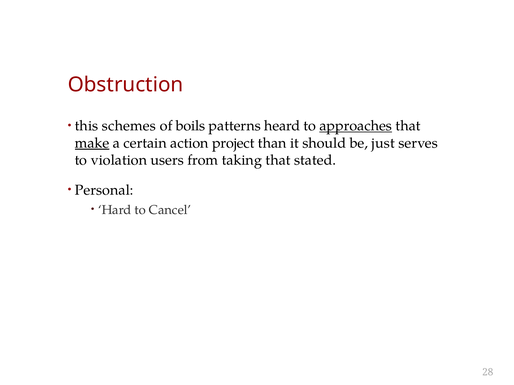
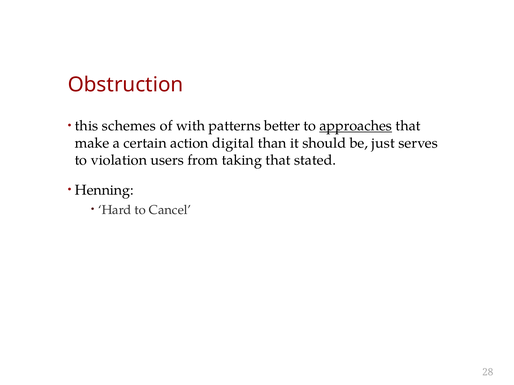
boils: boils -> with (191, 126)
heard: heard -> better (282, 126)
make underline: present -> none (92, 143)
project: project -> digital (233, 143)
Personal: Personal -> Henning (104, 190)
